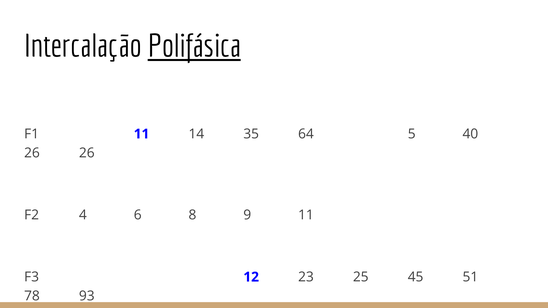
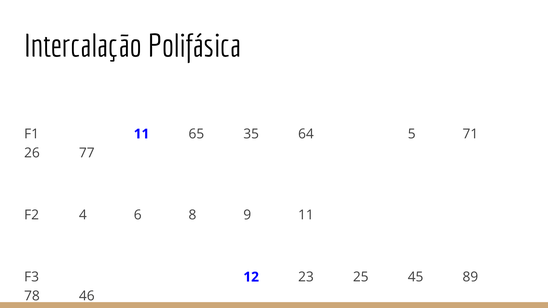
Polifásica underline: present -> none (194, 46)
14: 14 -> 65 (196, 134)
40: 40 -> 71 (470, 134)
26 26: 26 -> 77 (87, 153)
51: 51 -> 89 (470, 277)
93: 93 -> 46 (87, 296)
